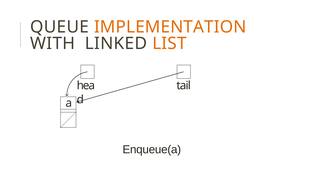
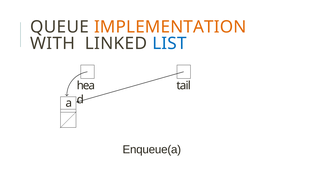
LIST colour: orange -> blue (169, 44)
